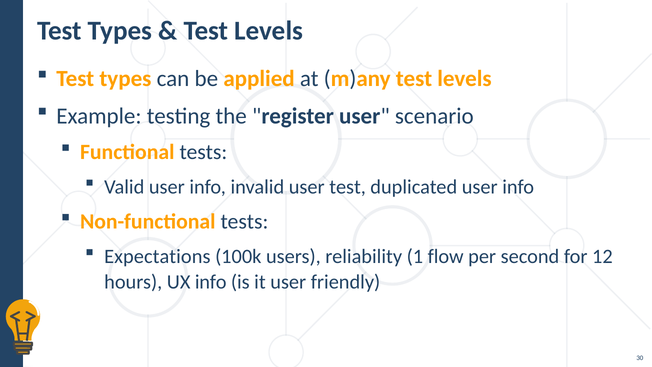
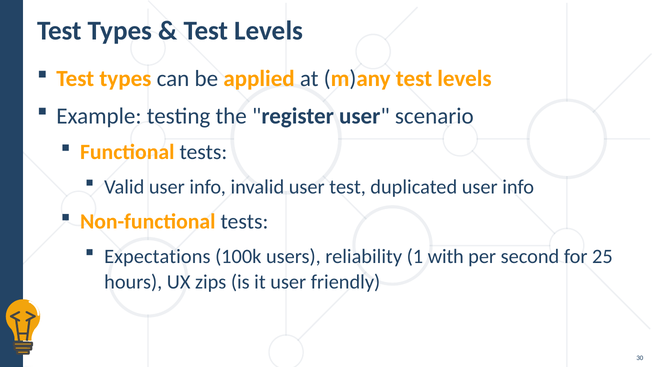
flow: flow -> with (446, 256)
12: 12 -> 25 (602, 256)
UX info: info -> zips (211, 282)
